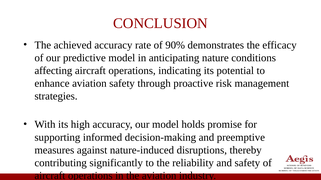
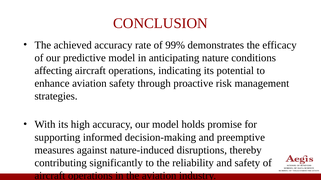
90%: 90% -> 99% (175, 45)
